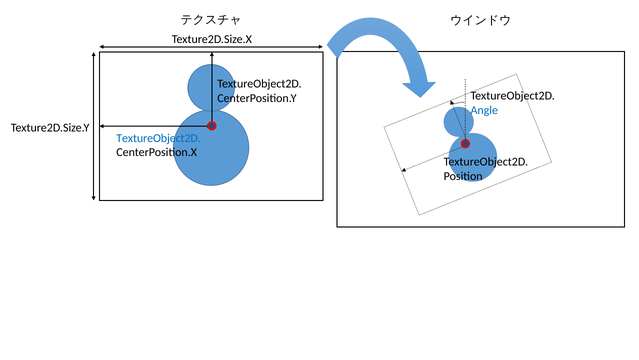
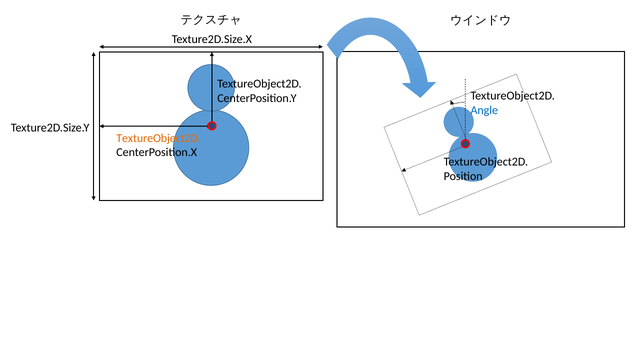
TextureObject2D colour: blue -> orange (159, 138)
